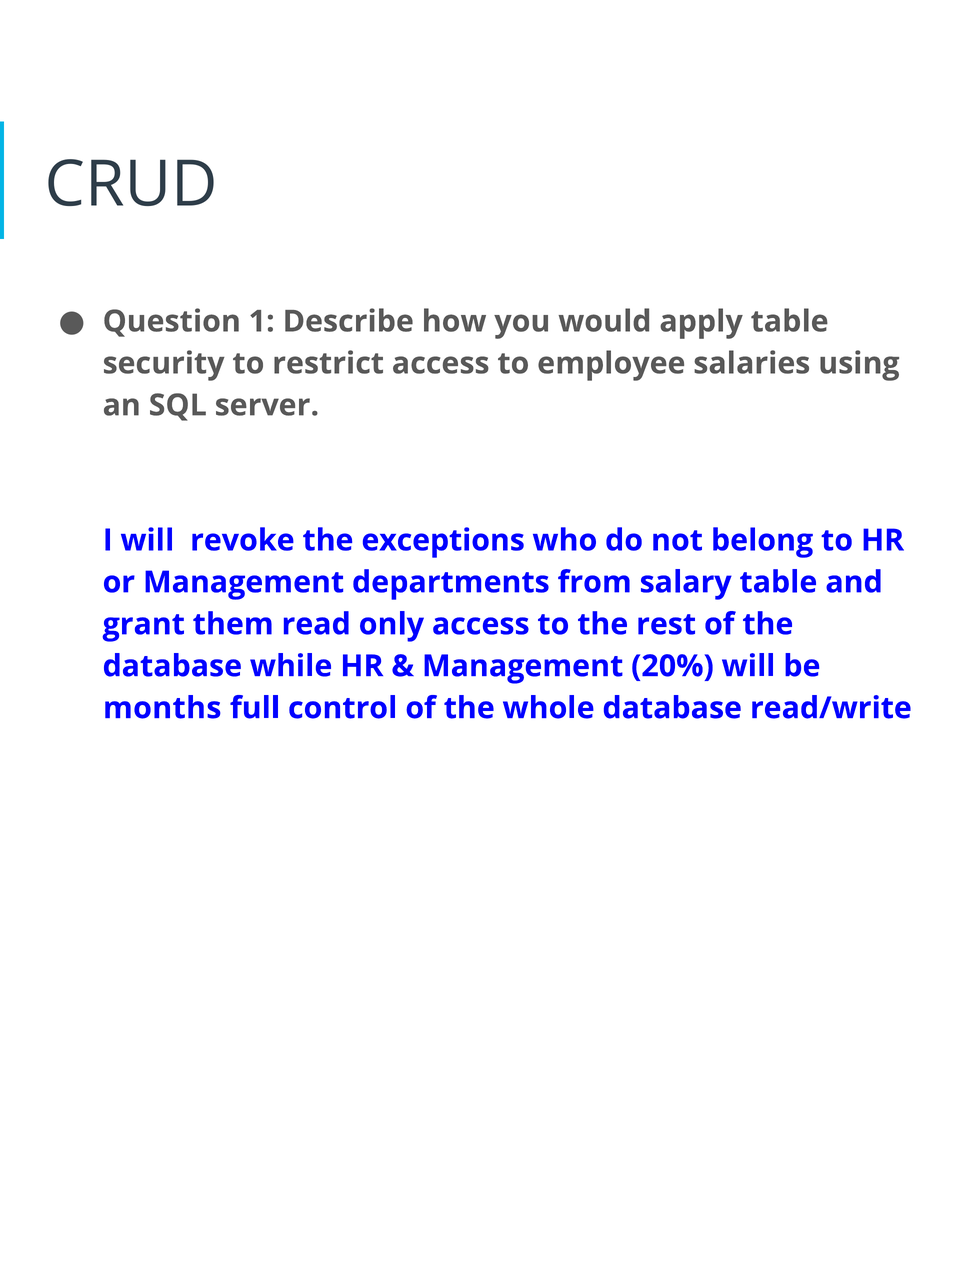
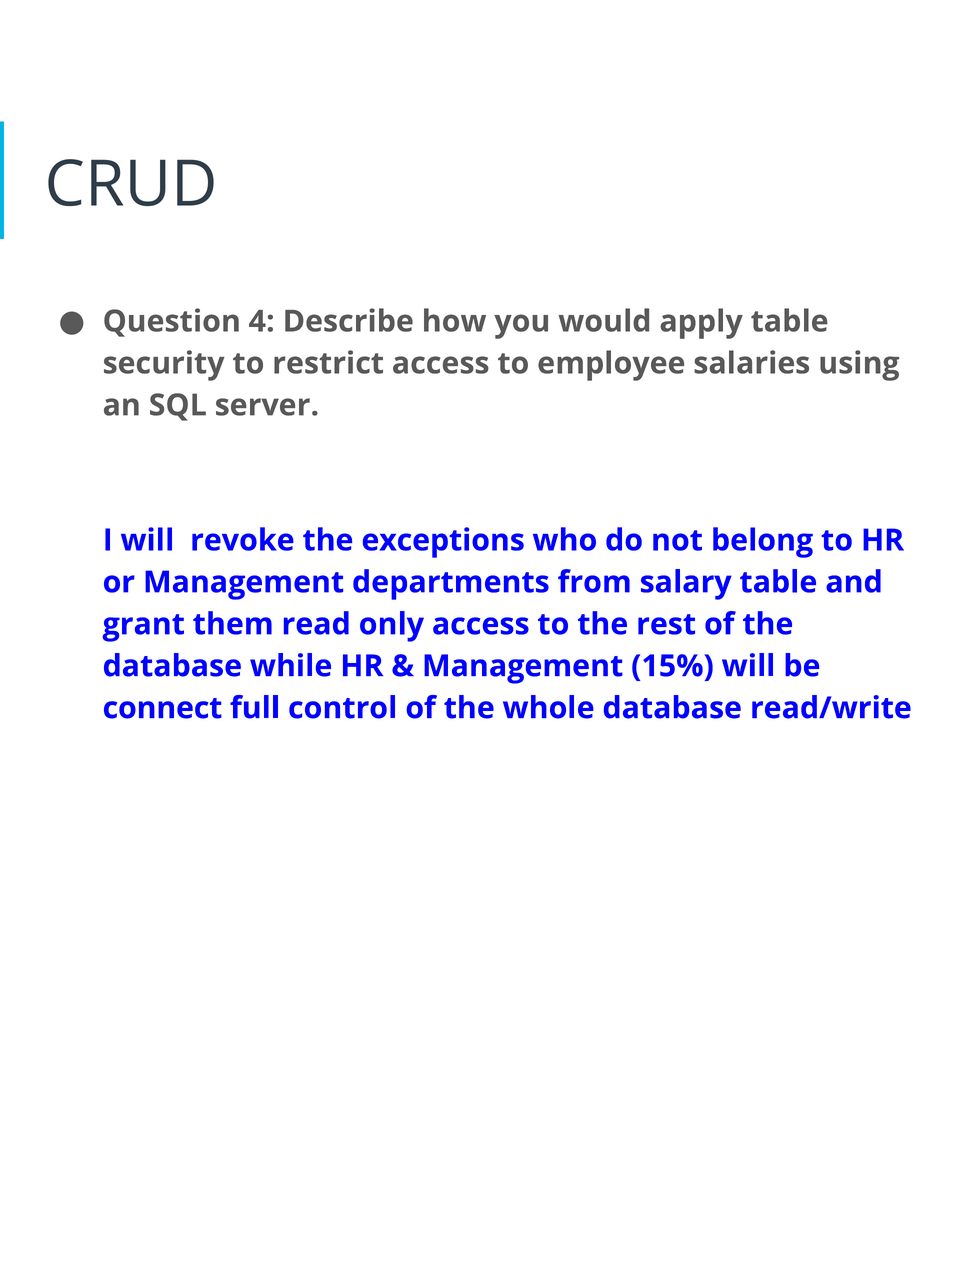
1: 1 -> 4 (262, 322)
20%: 20% -> 15% (672, 666)
months: months -> connect (162, 708)
